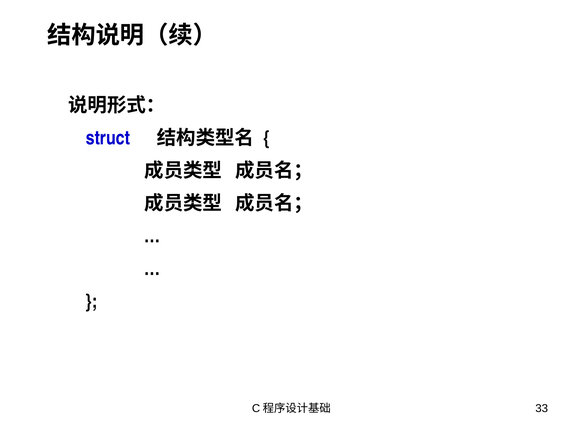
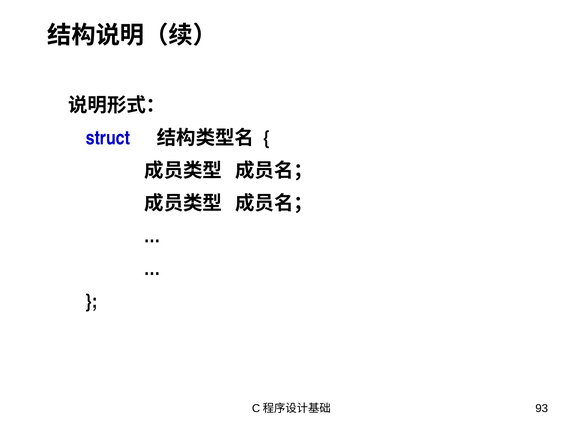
33: 33 -> 93 (542, 409)
